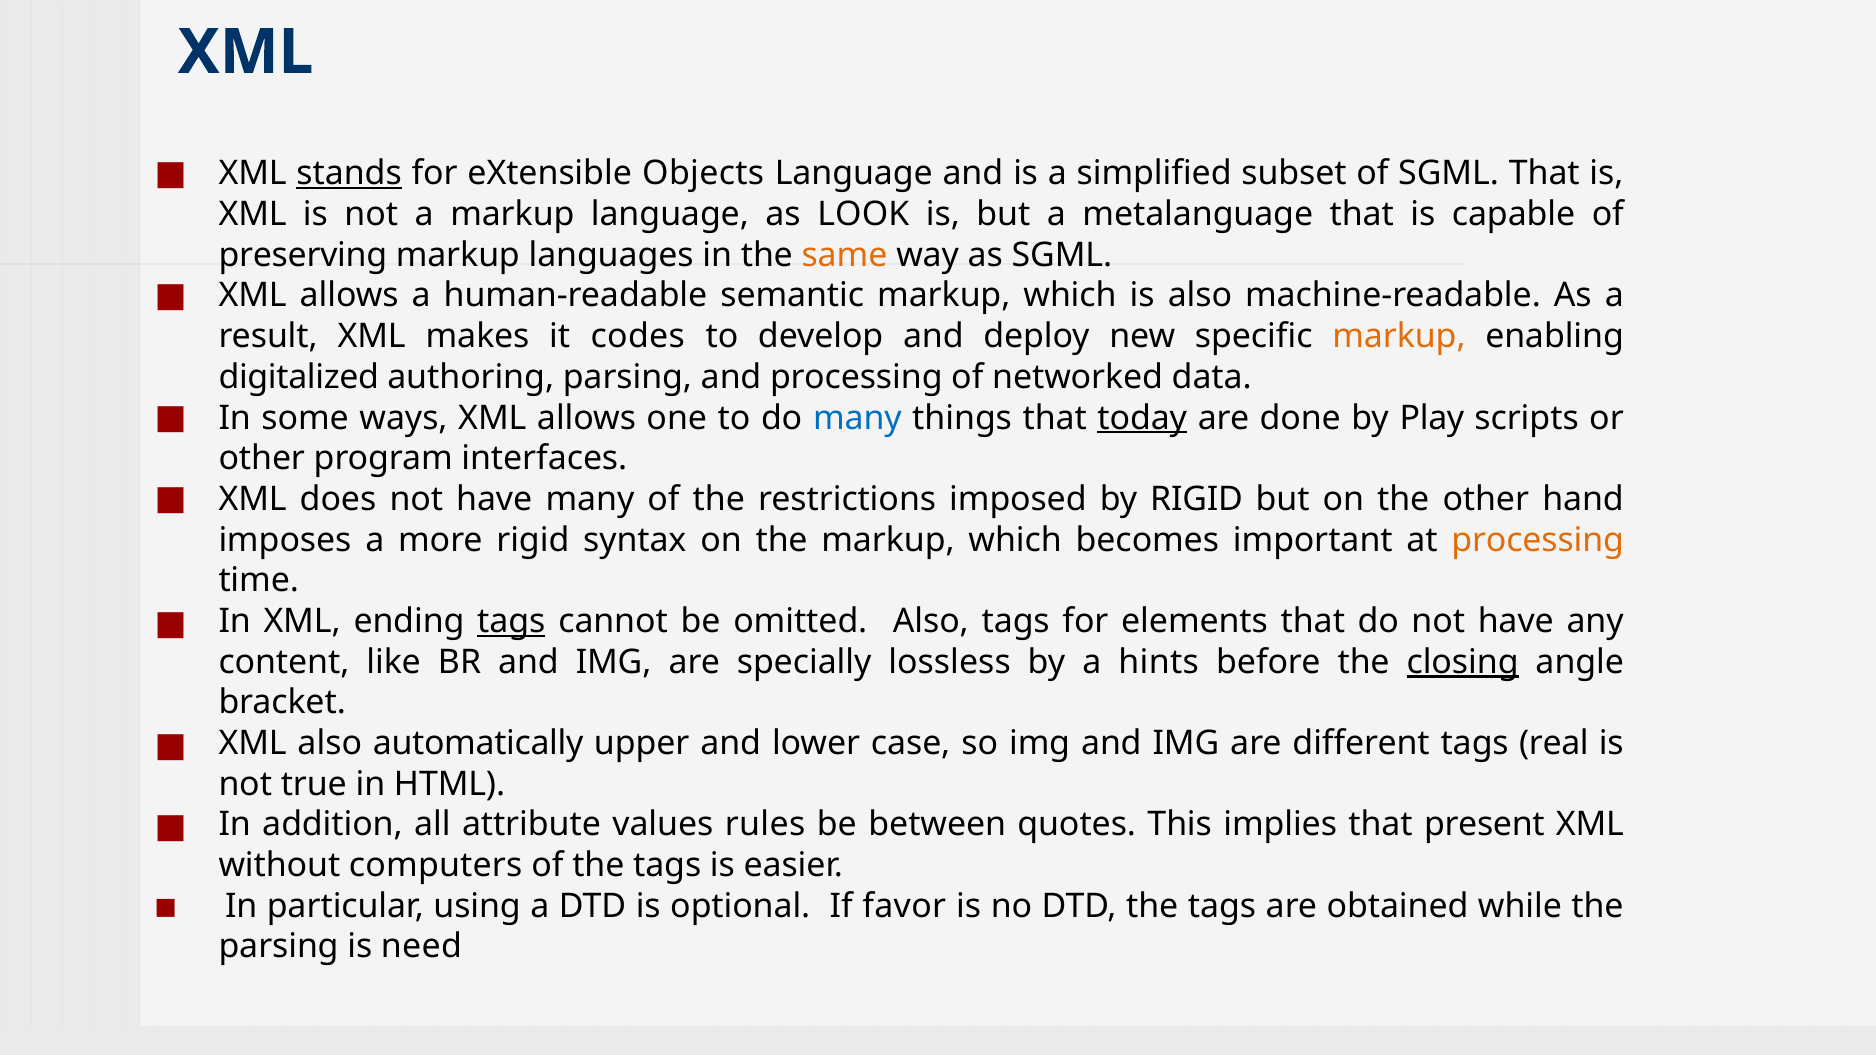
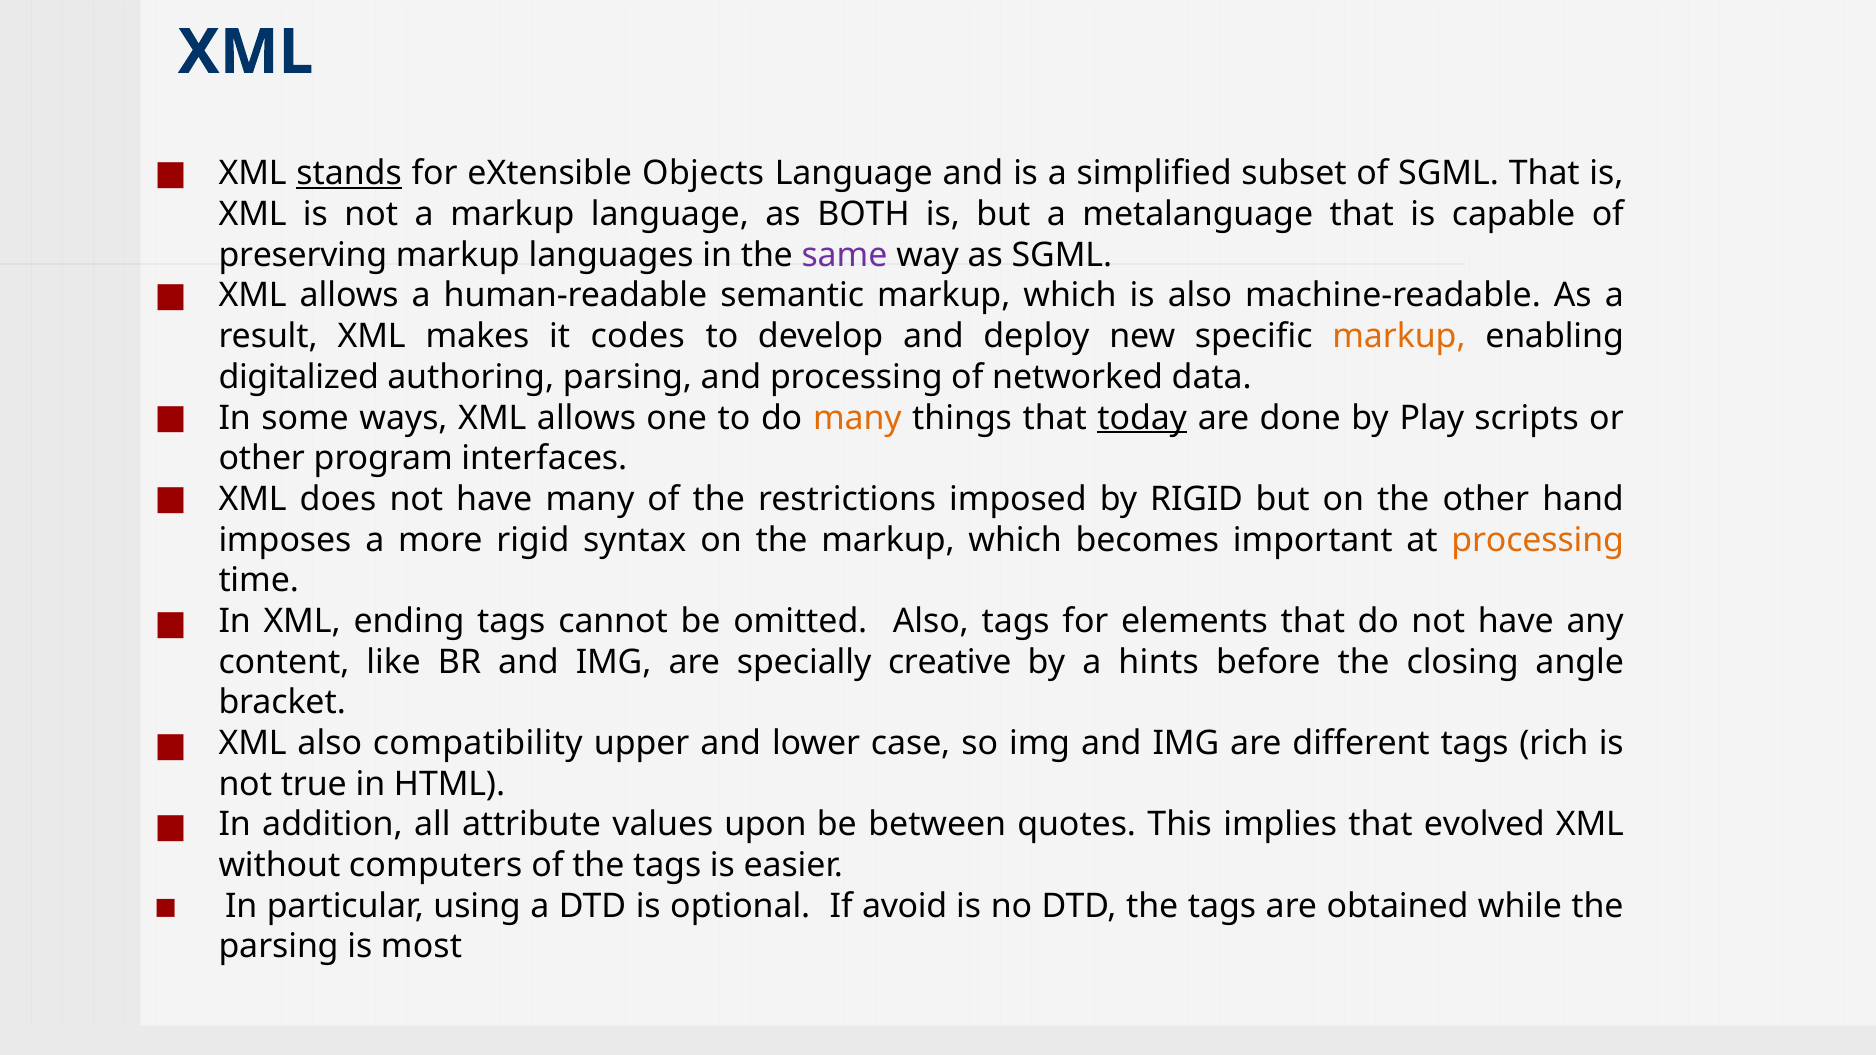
LOOK: LOOK -> BOTH (863, 214)
same colour: orange -> purple (845, 255)
many colour: blue -> orange (857, 418)
tags underline: present -> none (511, 621)
lossless: lossless -> creative (950, 662)
closing underline: present -> none (1463, 662)
automatically: automatically -> compatibility (478, 743)
real: real -> rich (1554, 743)
rules: rules -> upon (765, 825)
present: present -> evolved (1484, 825)
favor: favor -> avoid (905, 906)
need: need -> most (422, 947)
